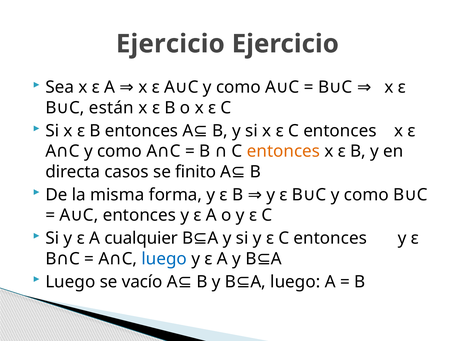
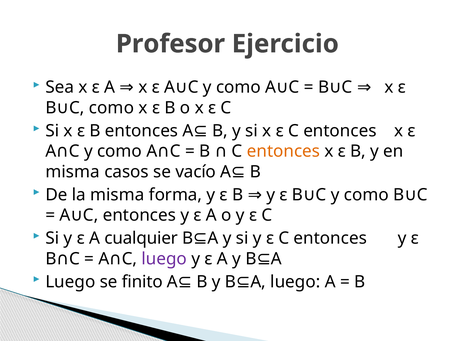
Ejercicio: Ejercicio -> Profesor (170, 44)
C están: están -> como (111, 108)
directa: directa -> misma (73, 172)
finito: finito -> vacío (196, 172)
luego colour: blue -> purple (164, 259)
vacío: vacío -> finito (142, 282)
